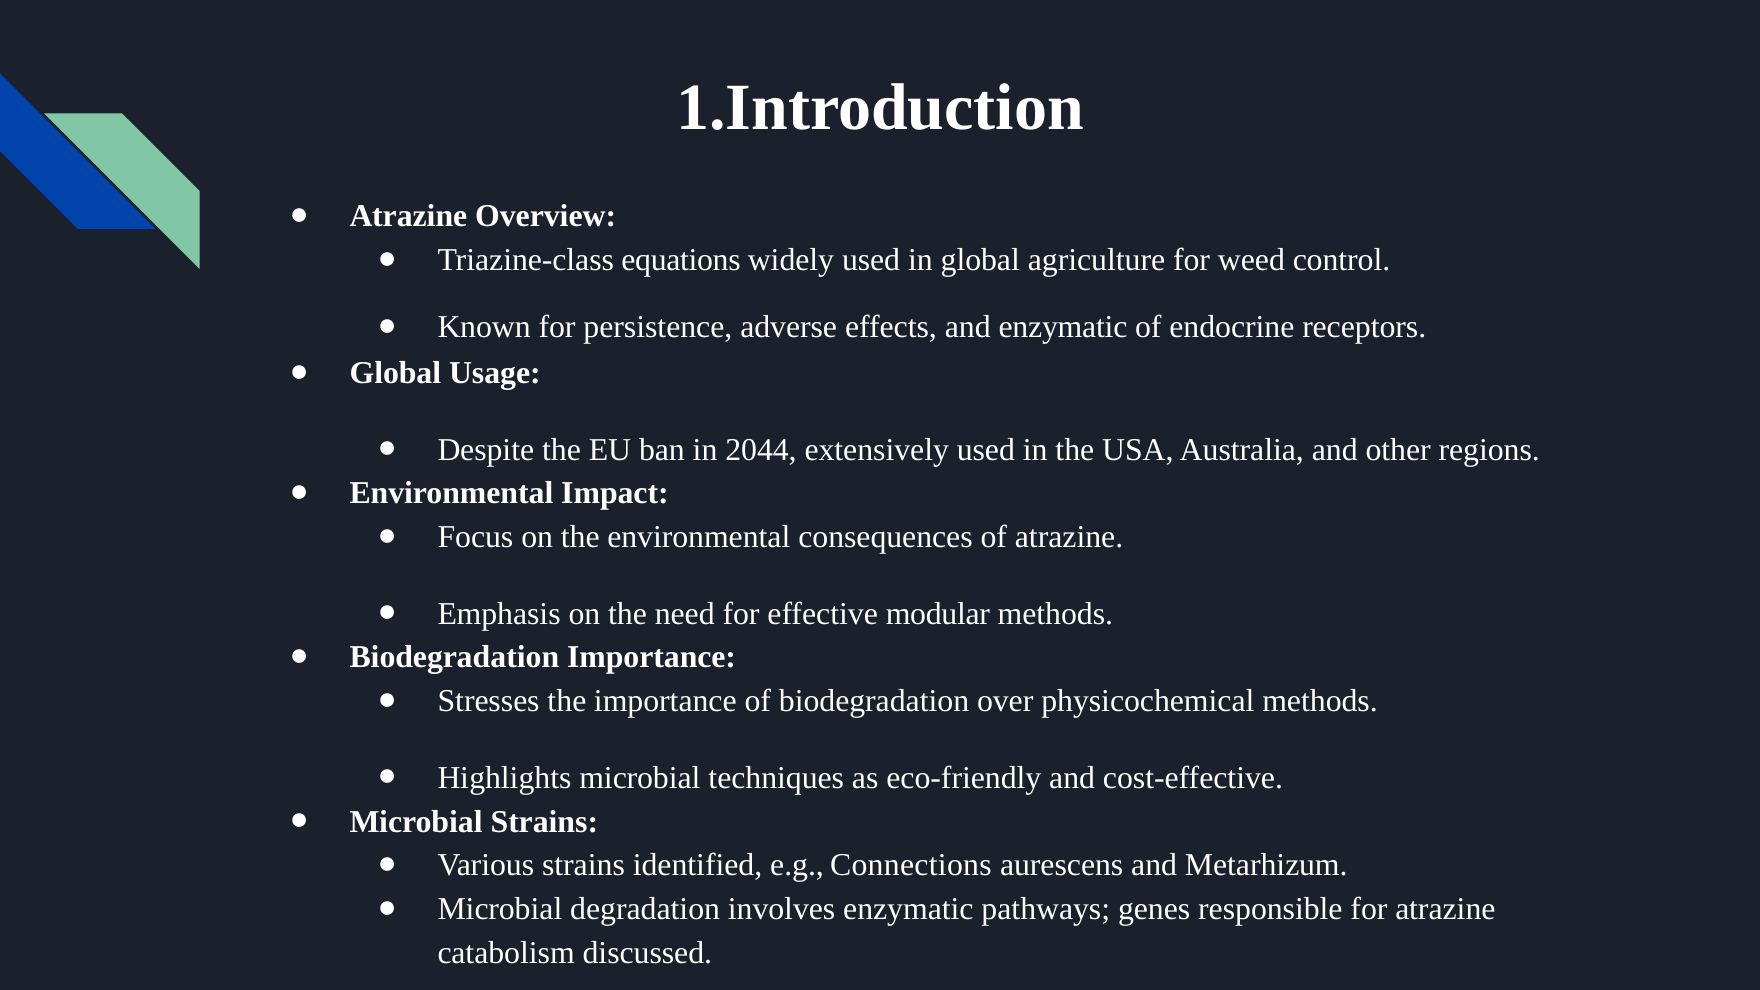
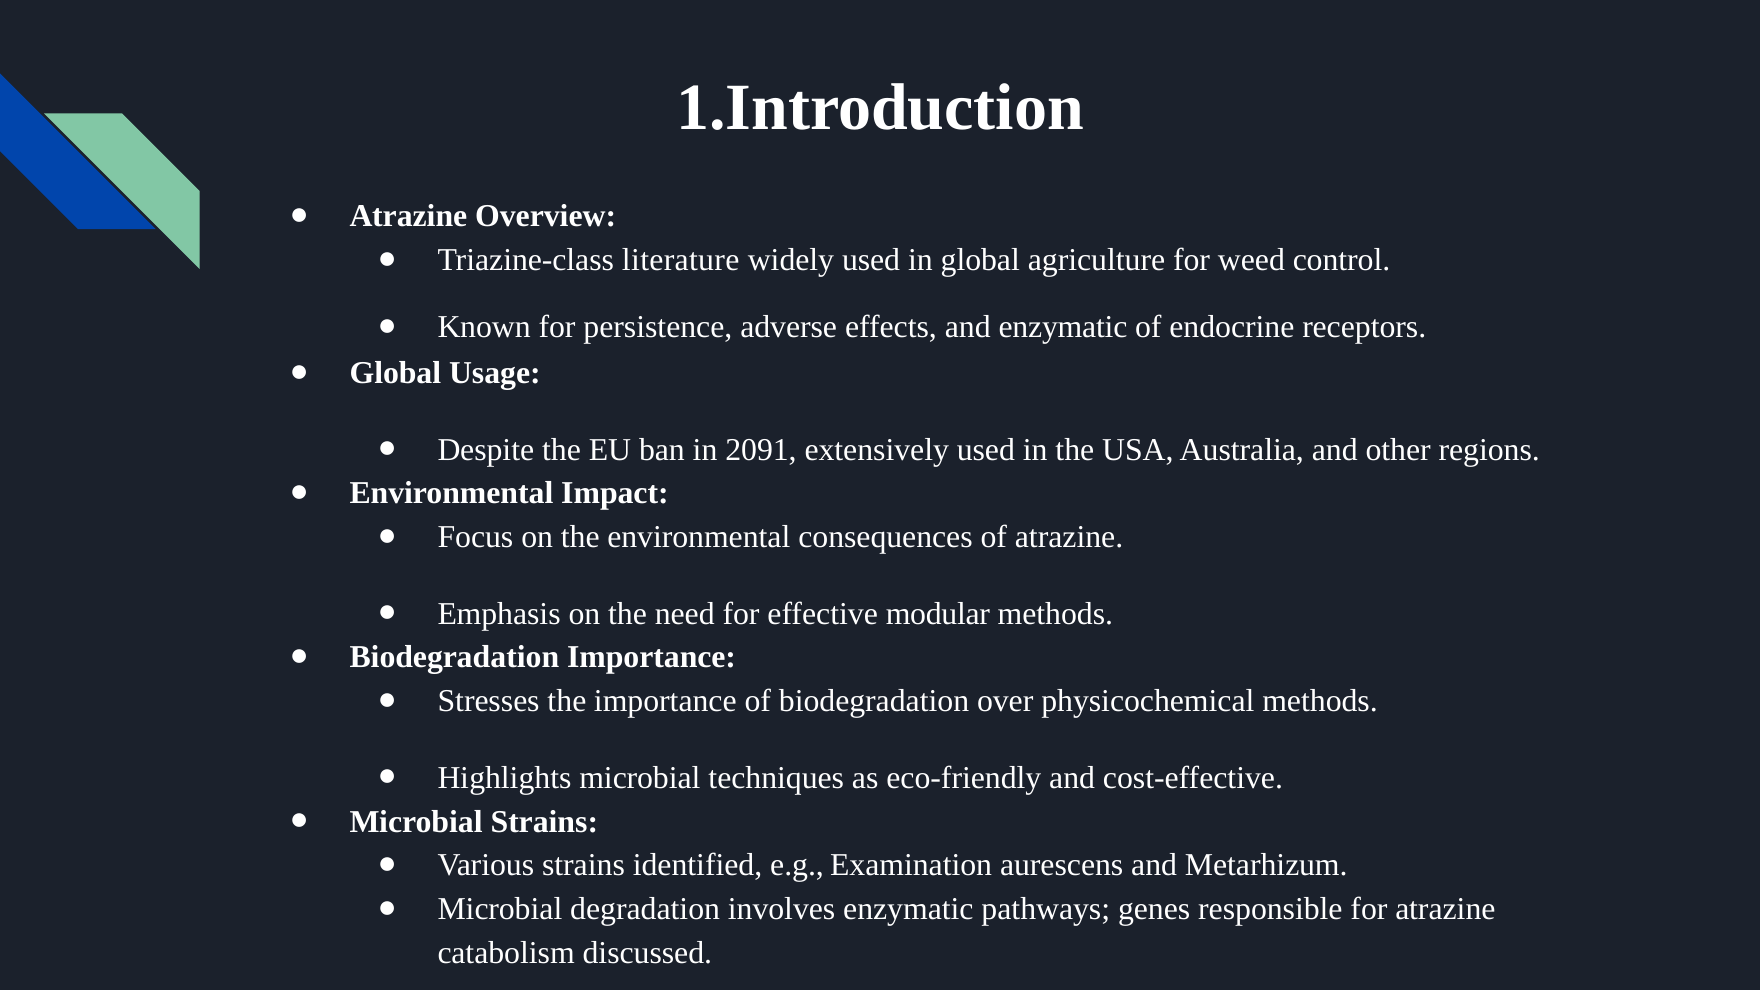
equations: equations -> literature (681, 260)
2044: 2044 -> 2091 (761, 450)
Connections: Connections -> Examination (911, 865)
